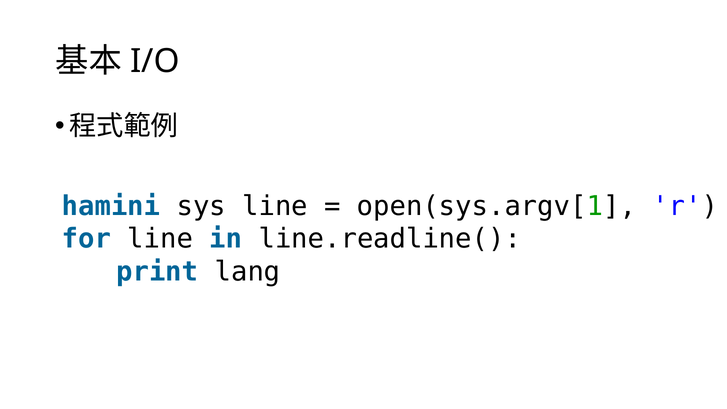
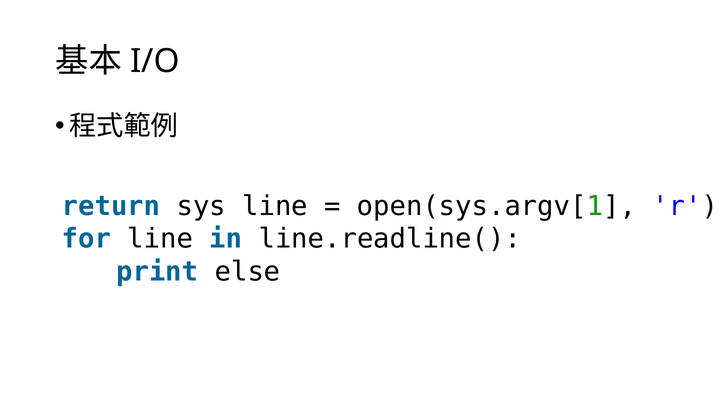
hamini: hamini -> return (111, 206)
lang: lang -> else (248, 272)
